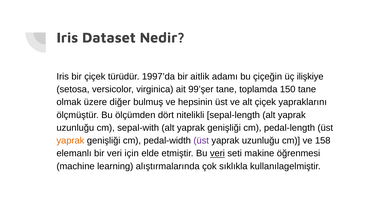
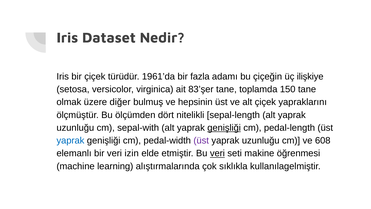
1997’da: 1997’da -> 1961’da (158, 76)
aitlik: aitlik -> fazla (200, 76)
99’şer: 99’şer -> 83’şer (201, 89)
genişliği underline: none -> present (224, 128)
yaprak colour: orange -> blue (70, 140)
158: 158 -> 608 (323, 140)
için: için -> izin (132, 153)
